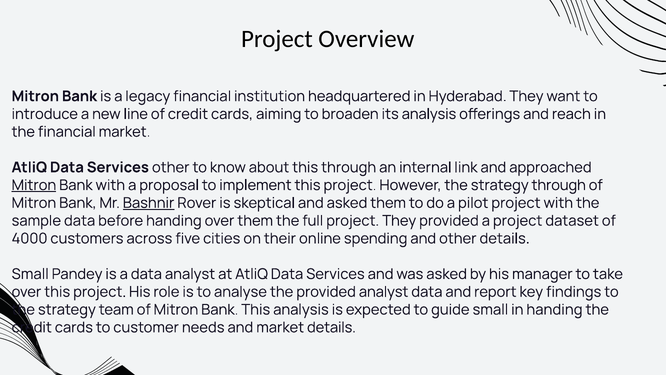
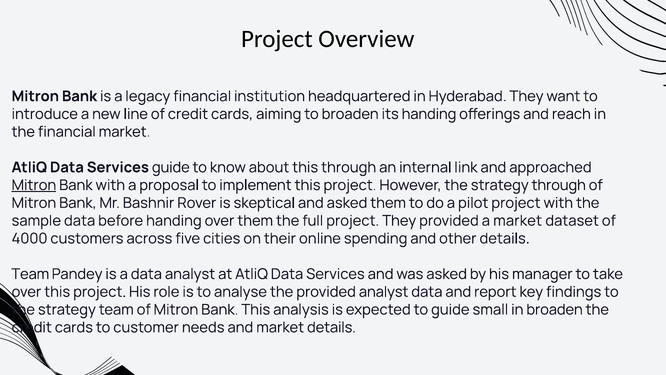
its analysis: analysis -> handing (429, 114)
Services other: other -> guide (171, 167)
Bashnir underline: present -> none (149, 203)
a project: project -> market (518, 221)
Small: Small -> Team (30, 274)
in handing: handing -> broaden (555, 309)
